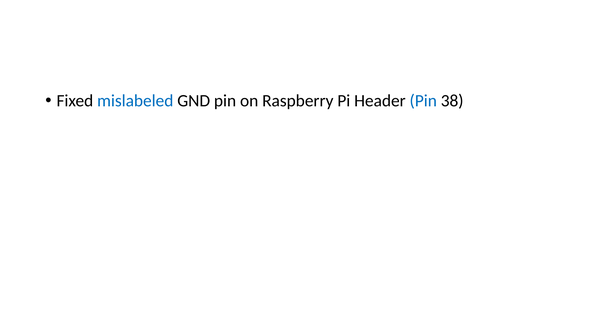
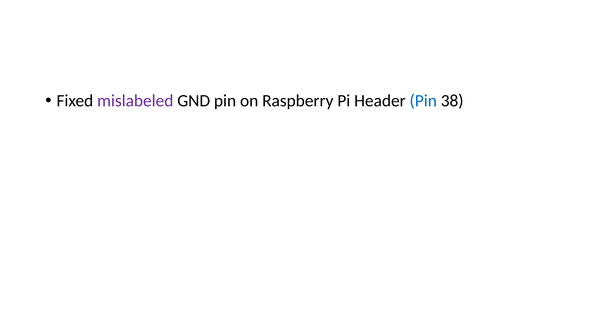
mislabeled colour: blue -> purple (135, 101)
